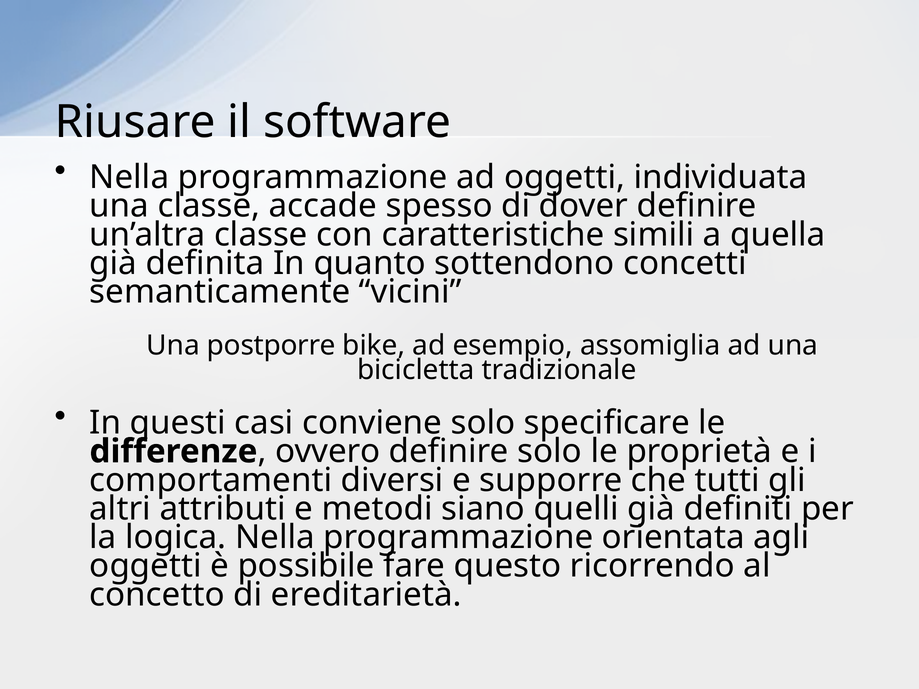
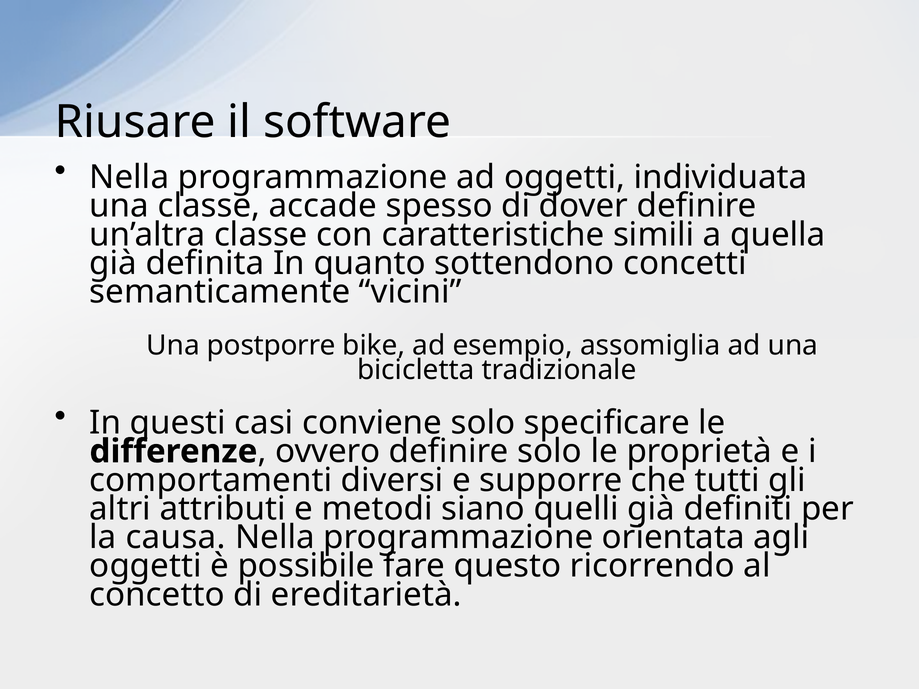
logica: logica -> causa (176, 538)
